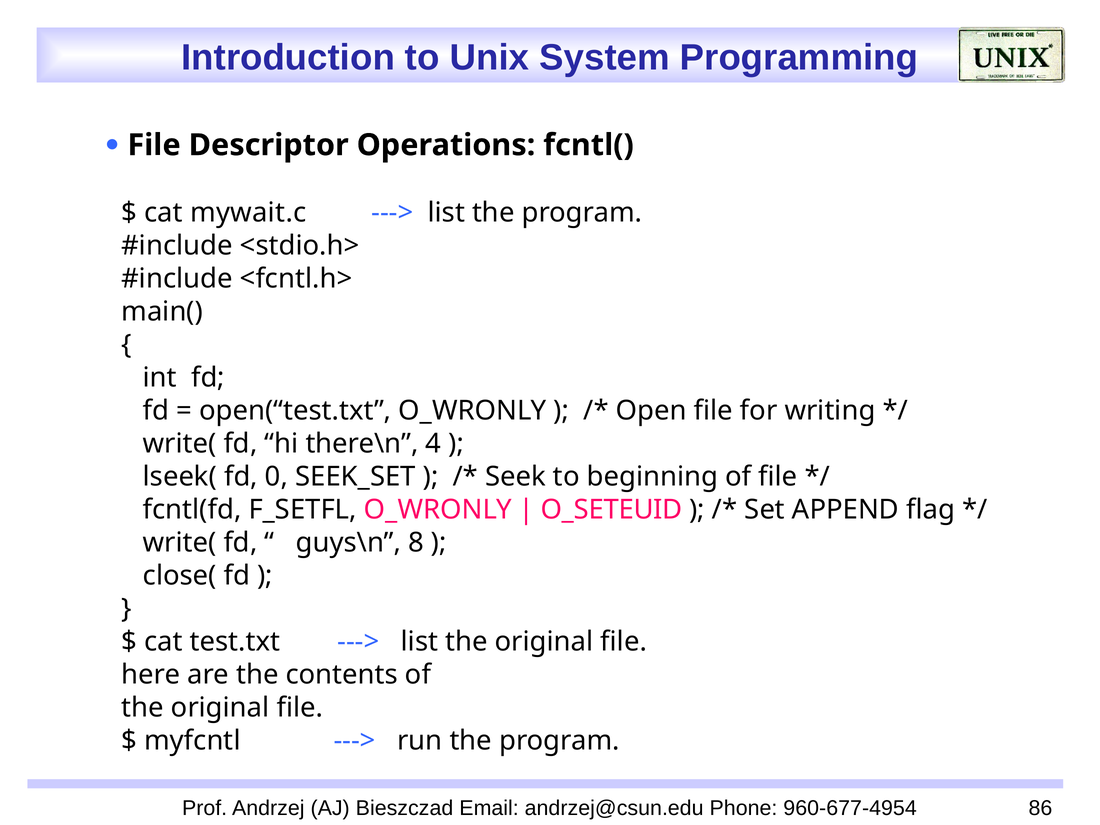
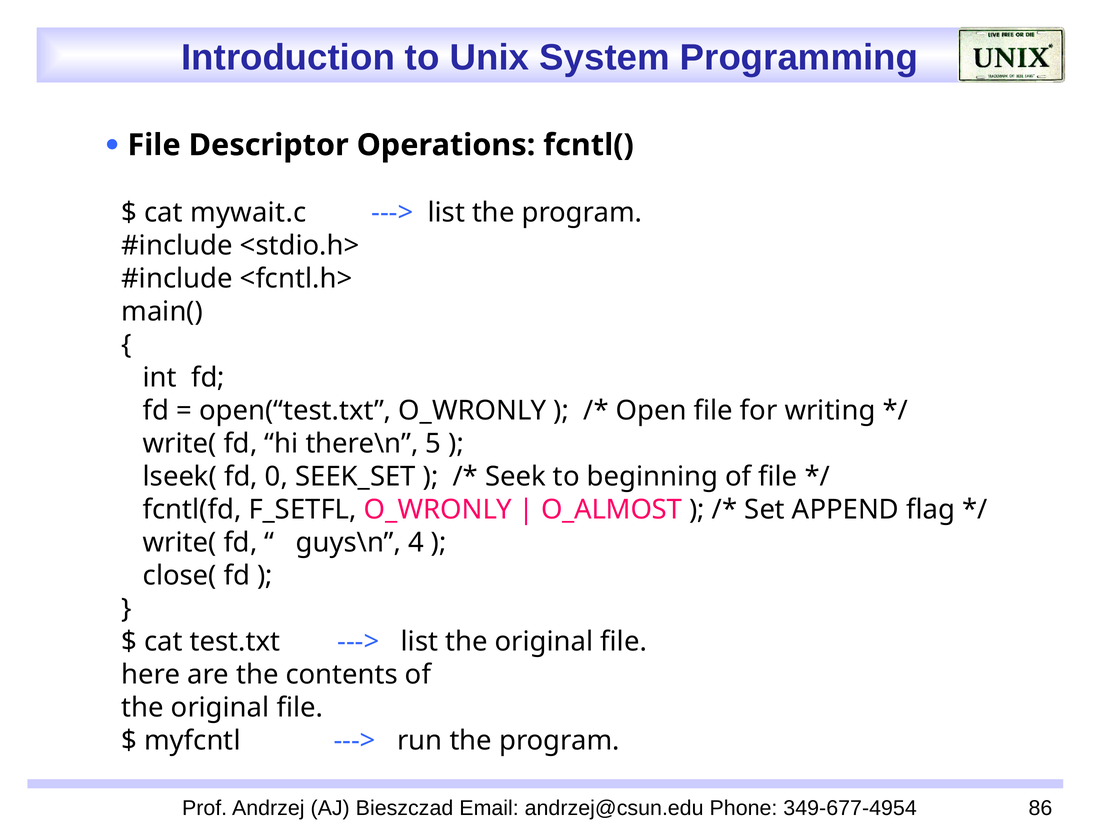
4: 4 -> 5 (433, 444)
O_SETEUID: O_SETEUID -> O_ALMOST (612, 510)
8: 8 -> 4 (416, 543)
960-677-4954: 960-677-4954 -> 349-677-4954 (850, 808)
